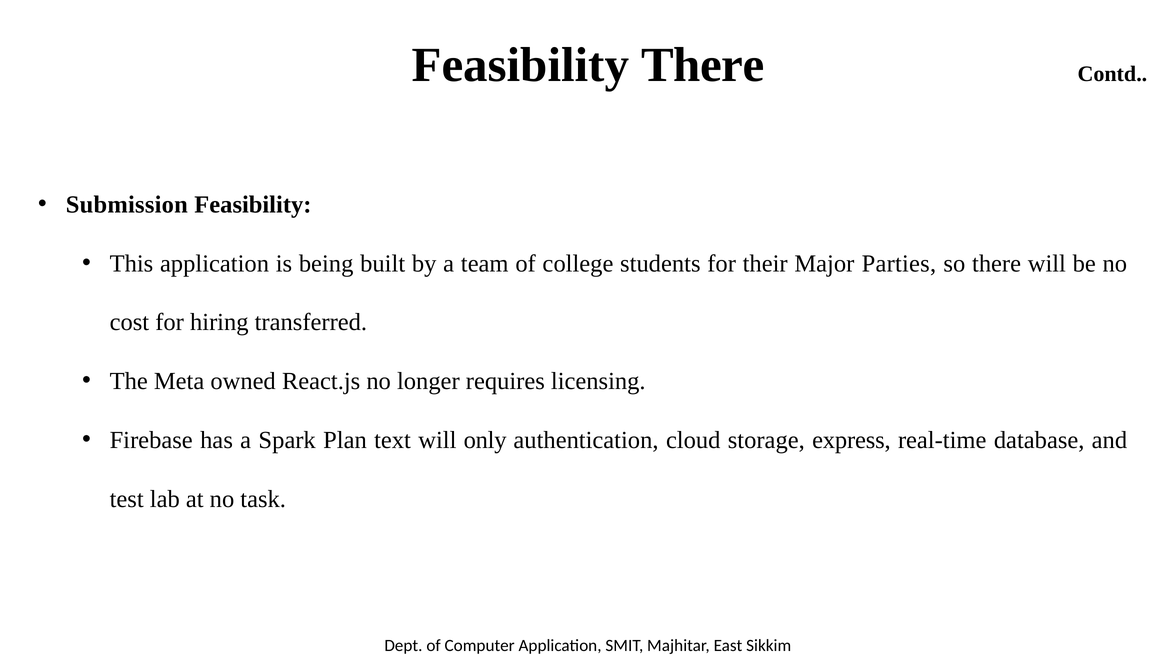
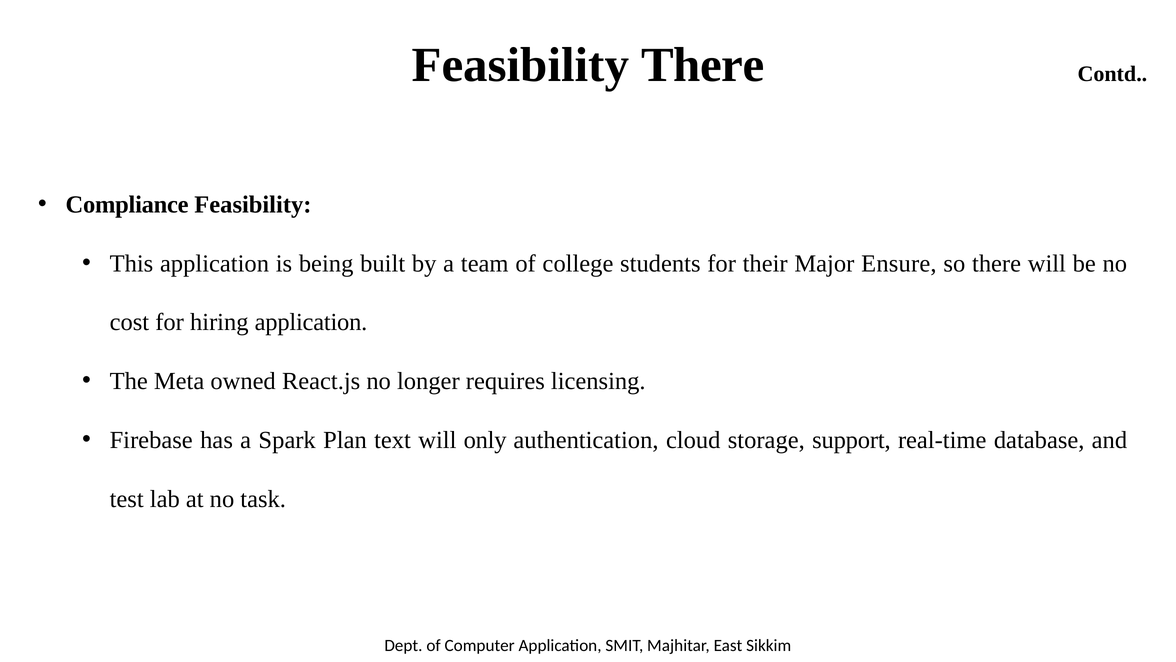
Submission: Submission -> Compliance (127, 204)
Parties: Parties -> Ensure (899, 263)
hiring transferred: transferred -> application (311, 322)
express: express -> support (851, 440)
